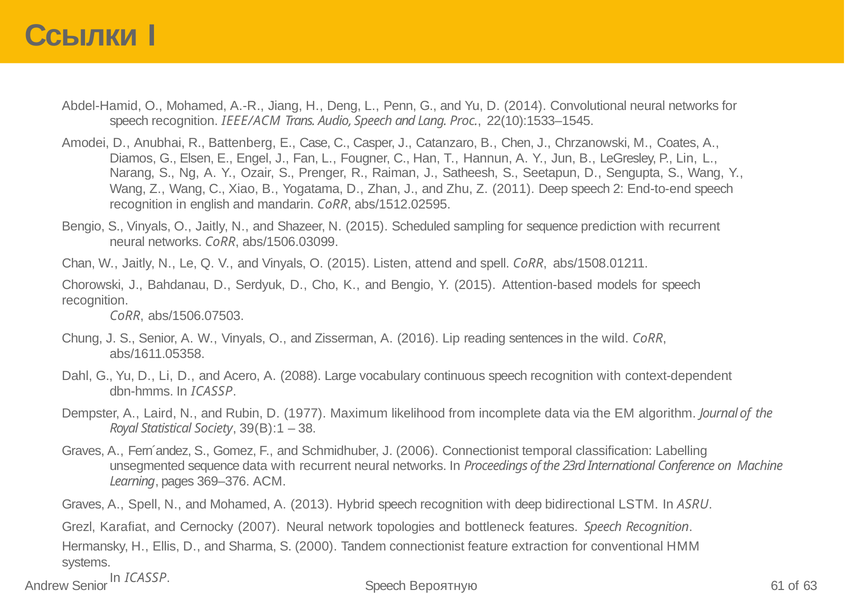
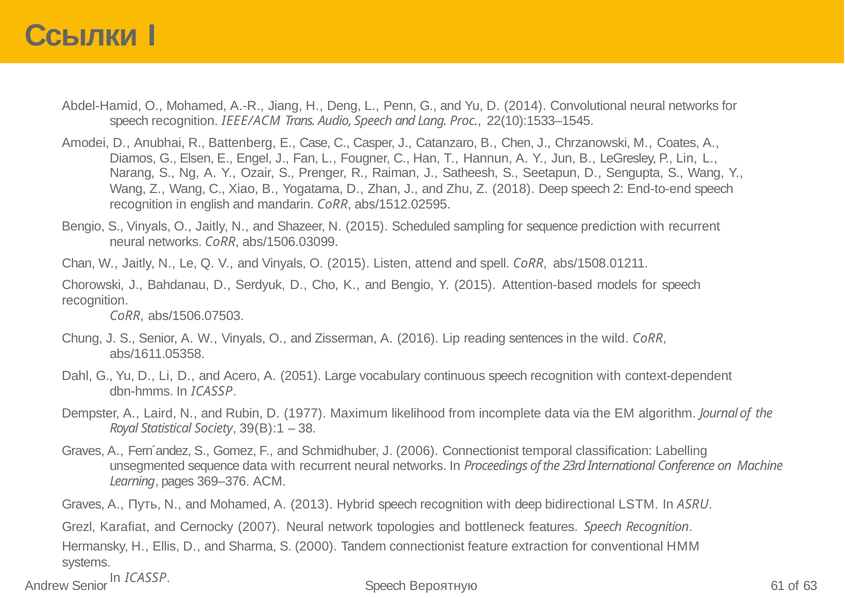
2011: 2011 -> 2018 (513, 189)
2088: 2088 -> 2051 (301, 376)
A Spell: Spell -> Путь (144, 504)
